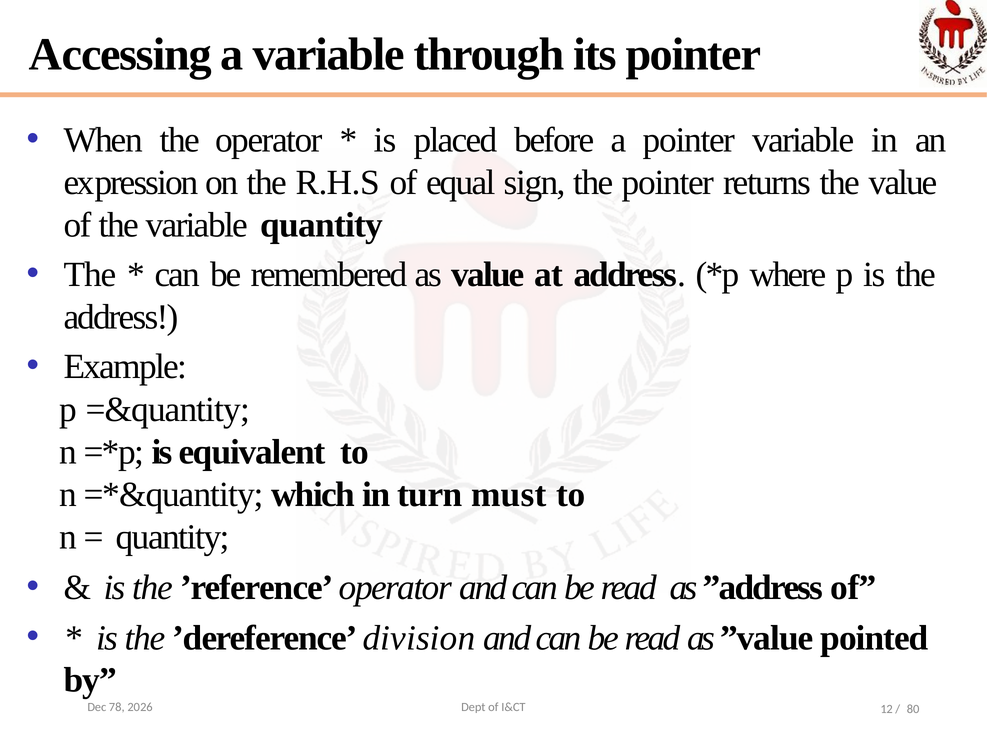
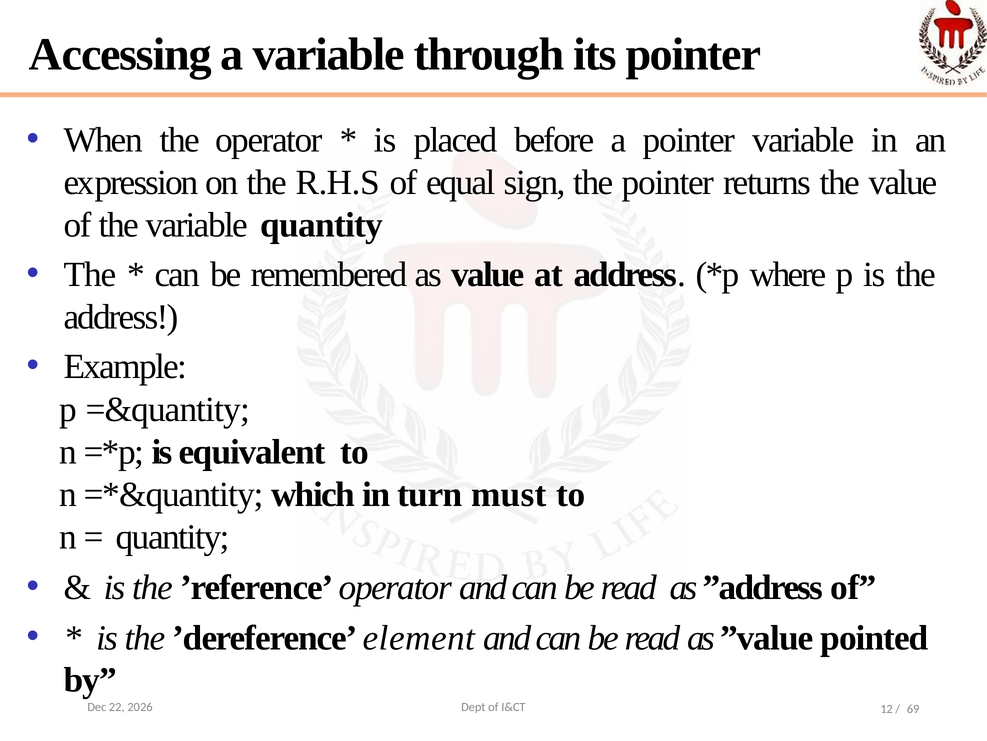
division: division -> element (419, 638)
78: 78 -> 22 (117, 707)
80: 80 -> 69 (913, 709)
